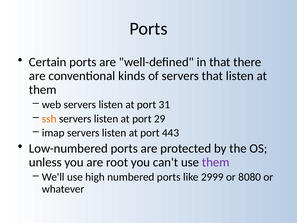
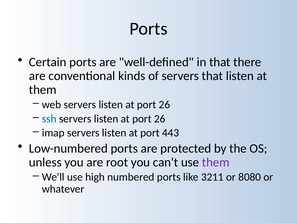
31: 31 -> 26 (164, 104)
ssh colour: orange -> blue (49, 119)
29: 29 -> 26 (160, 119)
2999: 2999 -> 3211 (212, 177)
